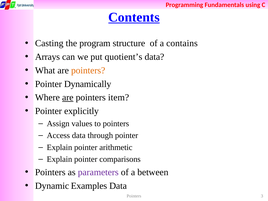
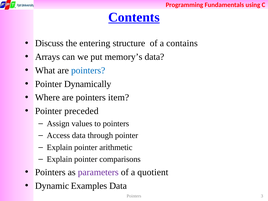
Casting: Casting -> Discuss (49, 43)
program: program -> entering (95, 43)
quotient’s: quotient’s -> memory’s (124, 57)
pointers colour: orange -> blue (88, 70)
are underline: present -> none (68, 98)
explicitly: explicitly -> preceded (81, 111)
between: between -> quotient (153, 172)
